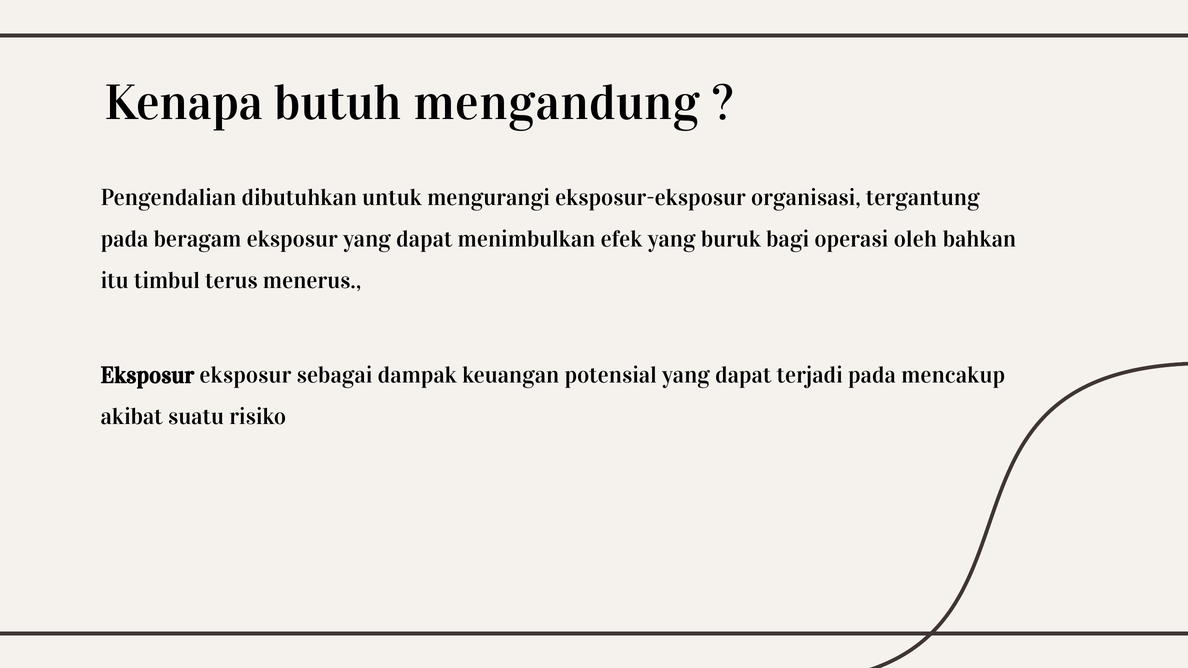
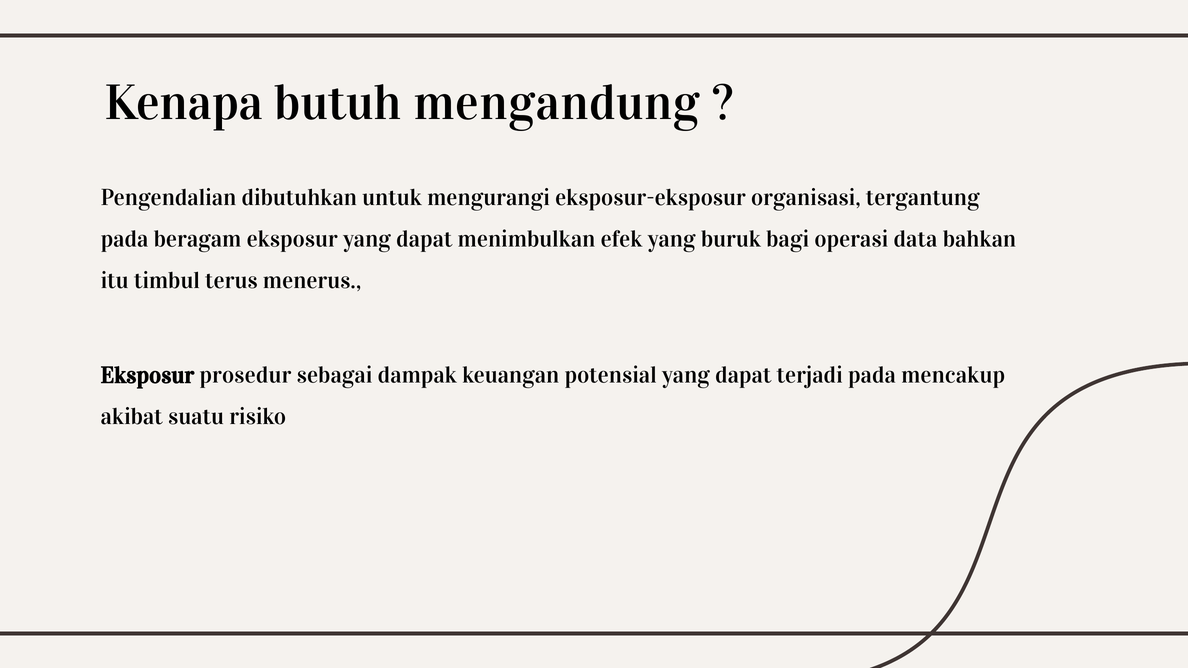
oleh: oleh -> data (915, 239)
Eksposur eksposur: eksposur -> prosedur (245, 375)
